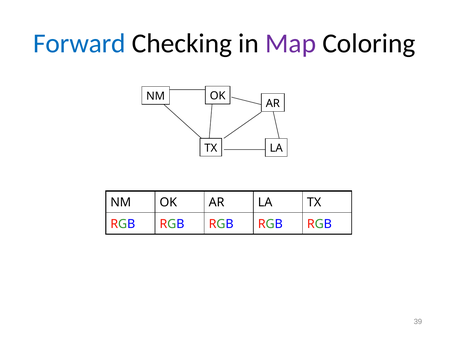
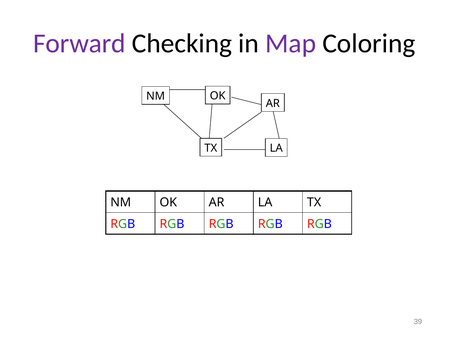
Forward colour: blue -> purple (79, 43)
